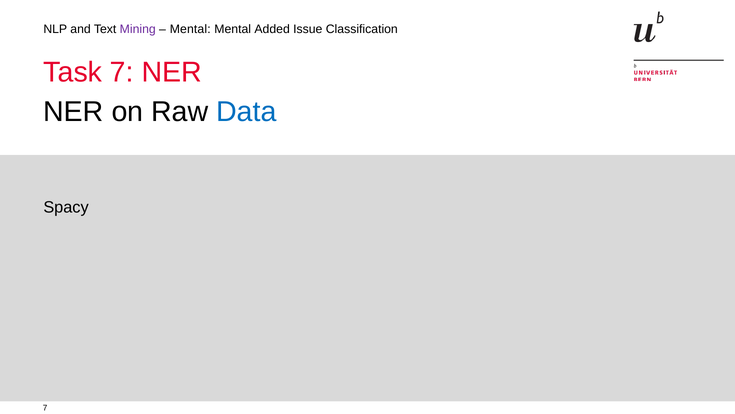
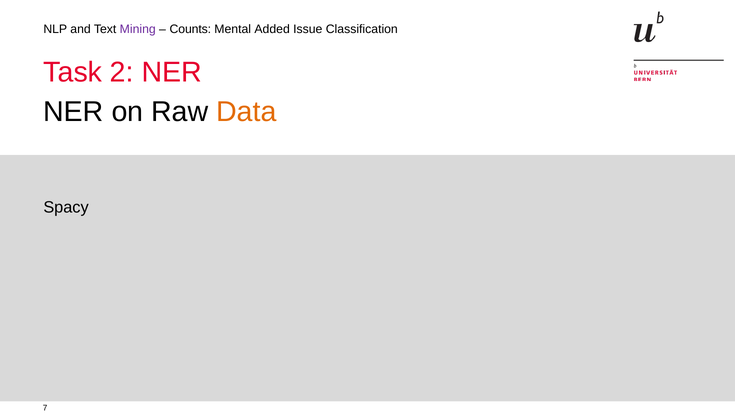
Mental: Mental -> Counts (190, 29)
Task 7: 7 -> 2 (122, 72)
Data colour: blue -> orange (246, 112)
